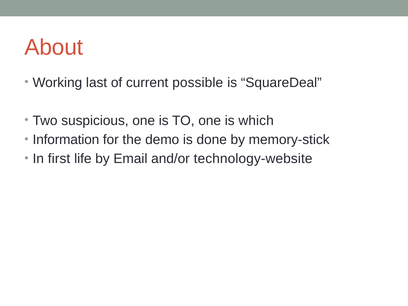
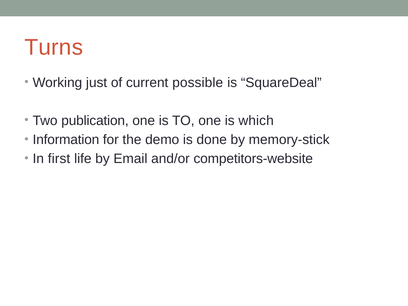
About: About -> Turns (54, 47)
last: last -> just (97, 83)
suspicious: suspicious -> publication (95, 121)
technology-website: technology-website -> competitors-website (253, 159)
